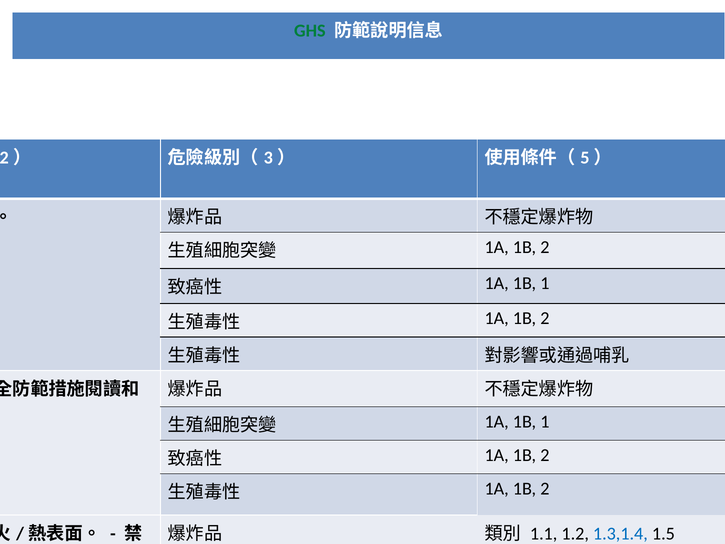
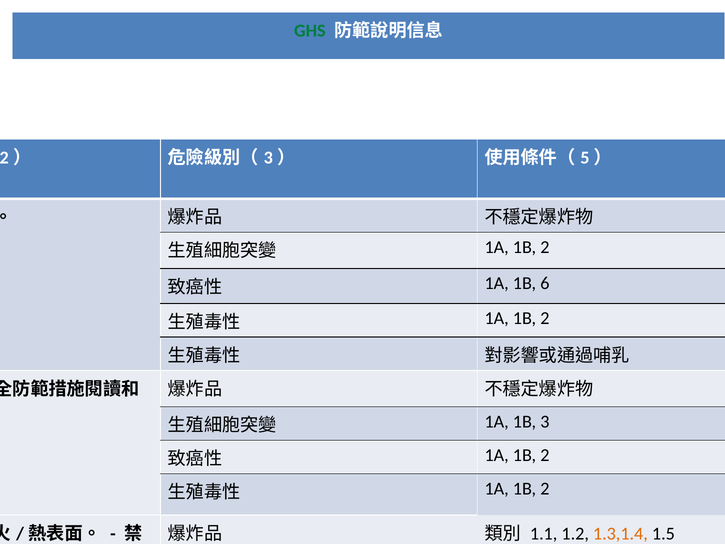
1: 1 -> 6 (545, 283)
1: 1 -> 3 (545, 421)
1.3,1.4 colour: blue -> orange (620, 534)
